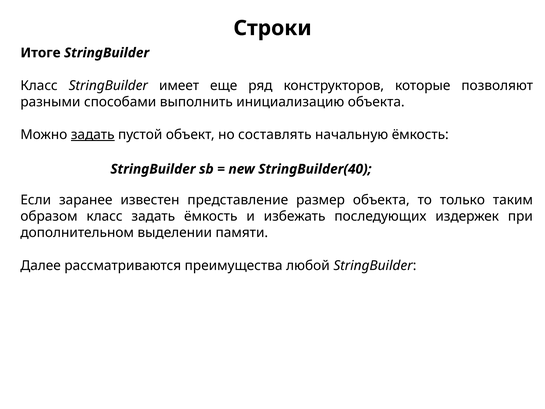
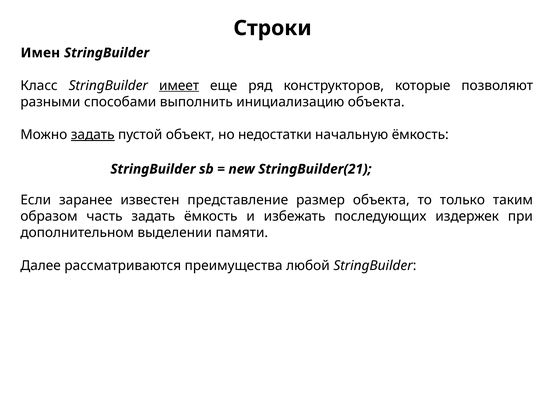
Итоге: Итоге -> Имен (40, 53)
имеет underline: none -> present (179, 85)
составлять: составлять -> недостатки (275, 135)
StringBuilder(40: StringBuilder(40 -> StringBuilder(21 (315, 169)
образом класс: класс -> часть (105, 216)
